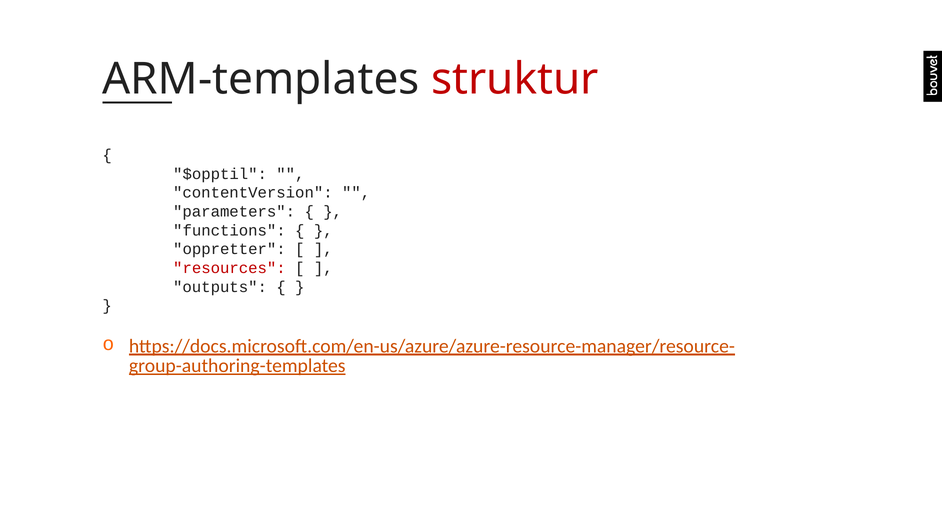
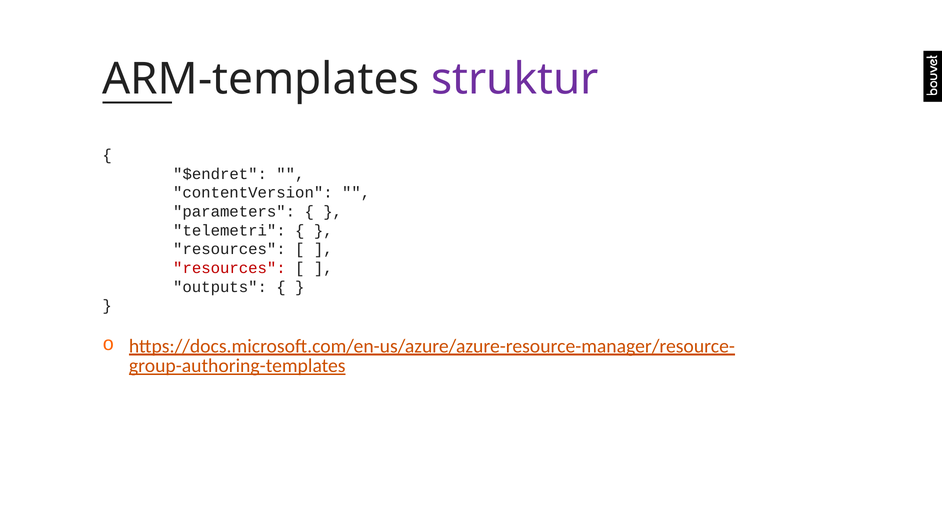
struktur colour: red -> purple (515, 79)
$opptil: $opptil -> $endret (220, 174)
functions: functions -> telemetri (229, 230)
oppretter: oppretter -> resources (229, 249)
